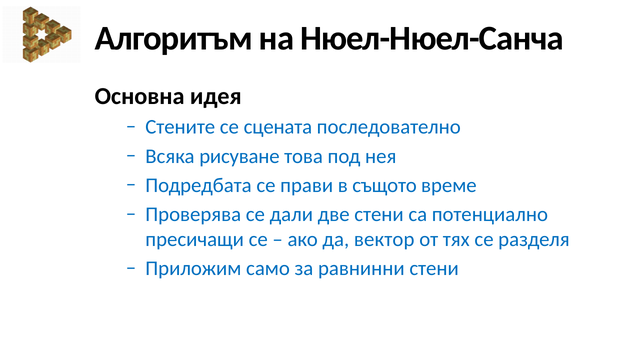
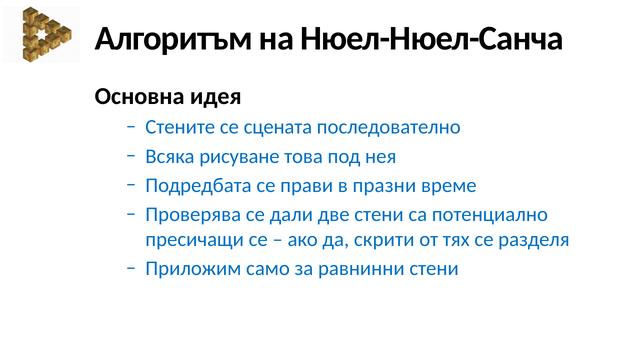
същото: същото -> празни (384, 185)
вектор: вектор -> скрити (384, 239)
